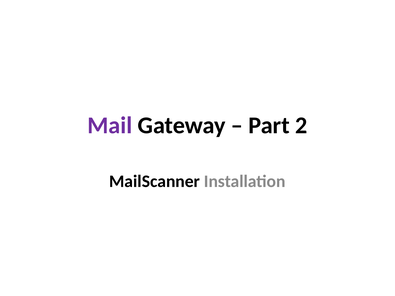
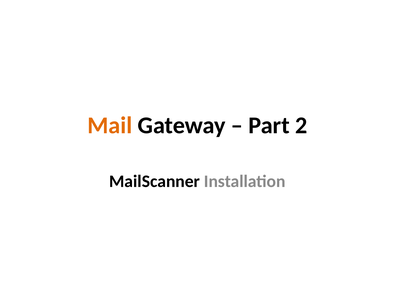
Mail colour: purple -> orange (110, 125)
